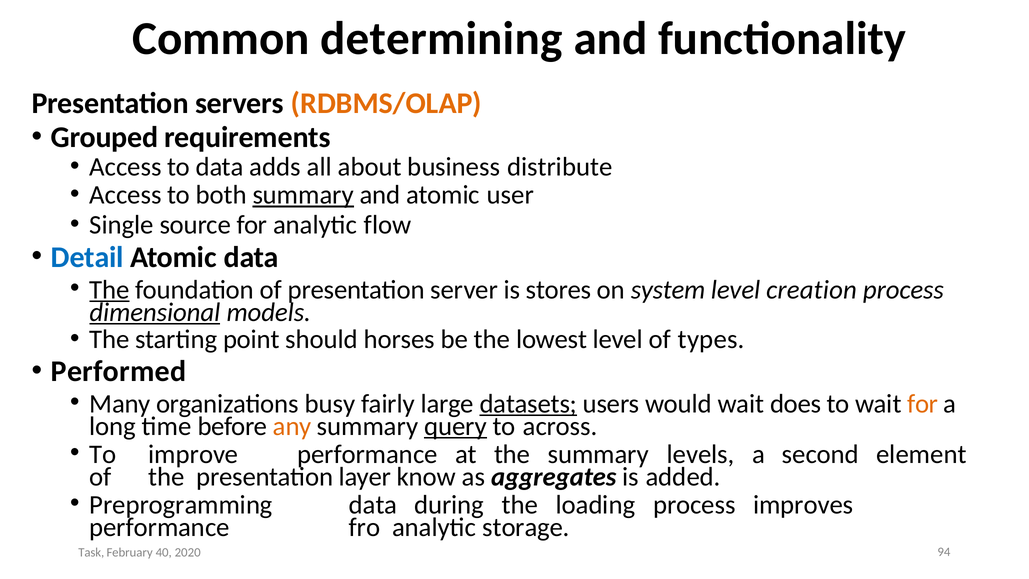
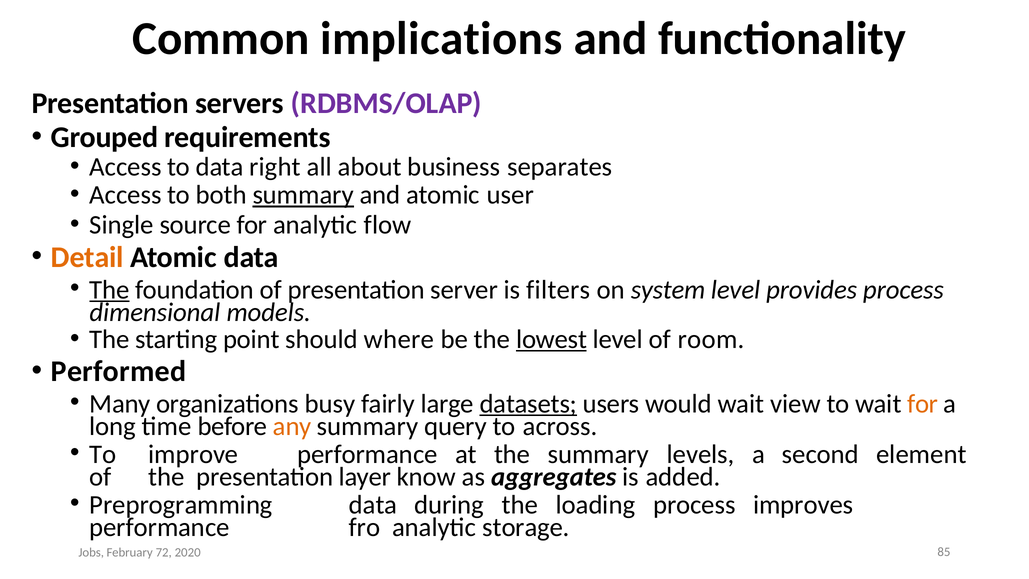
determining: determining -> implications (441, 39)
RDBMS/OLAP colour: orange -> purple (386, 104)
adds: adds -> right (275, 167)
distribute: distribute -> separates (560, 167)
Detail colour: blue -> orange (87, 257)
stores: stores -> filters (558, 290)
creation: creation -> provides (812, 290)
dimensional underline: present -> none (155, 312)
horses: horses -> where (399, 339)
lowest underline: none -> present (552, 339)
types: types -> room (711, 339)
does: does -> view (795, 404)
query underline: present -> none (455, 426)
Task: Task -> Jobs (91, 552)
40: 40 -> 72 (164, 552)
94: 94 -> 85 (944, 552)
